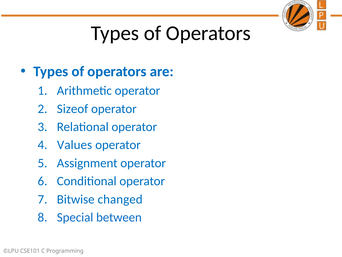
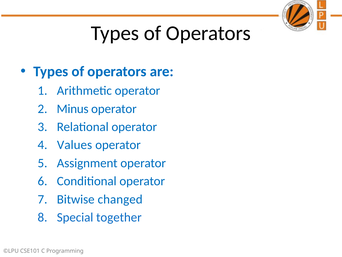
Sizeof: Sizeof -> Minus (73, 109)
between: between -> together (119, 217)
